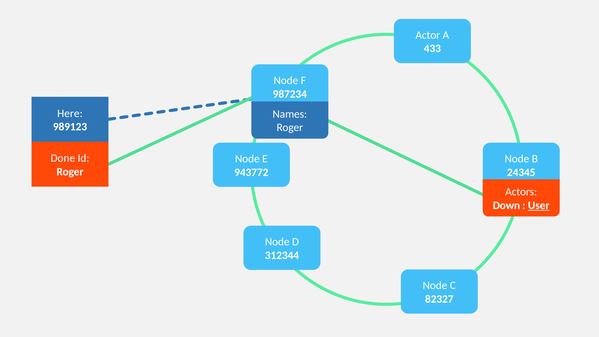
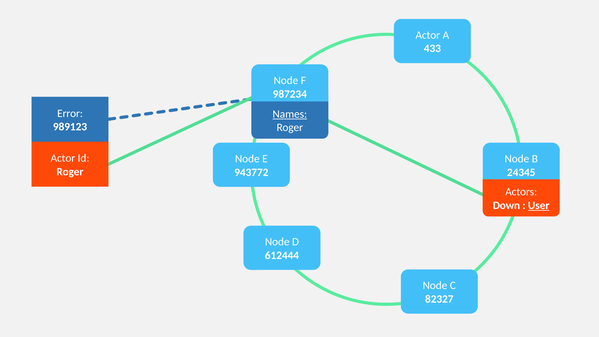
Here: Here -> Error (70, 113)
Names underline: none -> present (290, 114)
Done: Done -> Actor (63, 158)
312344: 312344 -> 612444 (282, 255)
